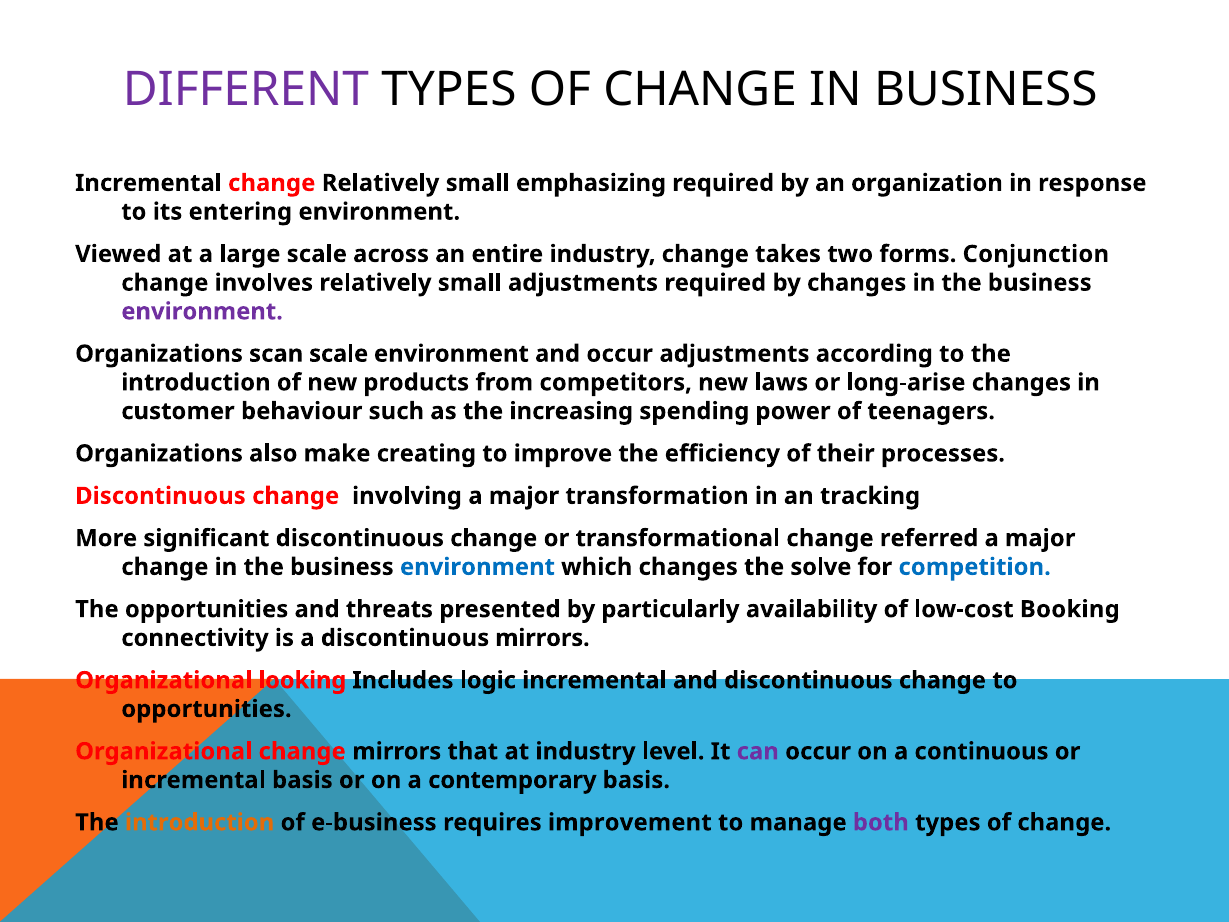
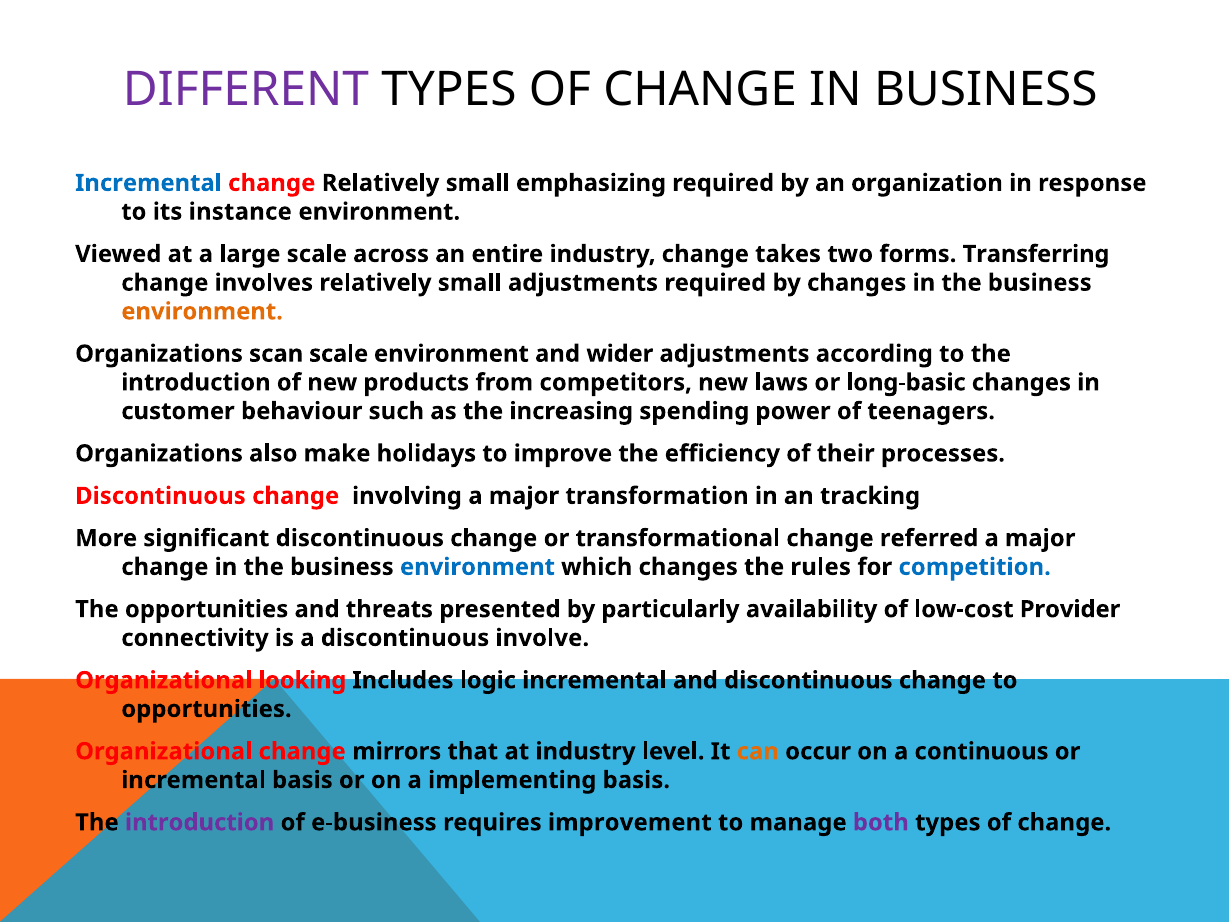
Incremental colour: black -> blue (149, 183)
entering: entering -> instance (240, 212)
Conjunction: Conjunction -> Transferring (1036, 254)
environment colour: purple -> orange (202, 311)
and occur: occur -> wider (620, 354)
long-arise: long-arise -> long-basic (906, 382)
creating: creating -> holidays (426, 453)
solve: solve -> rules (821, 567)
Booking: Booking -> Provider (1070, 609)
discontinuous mirrors: mirrors -> involve (542, 638)
can colour: purple -> orange (758, 751)
contemporary: contemporary -> implementing (512, 780)
introduction colour: orange -> purple (200, 822)
